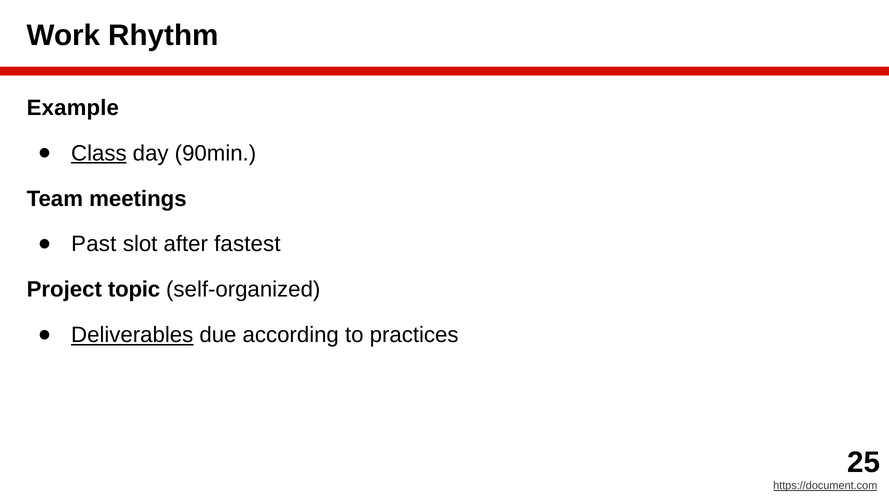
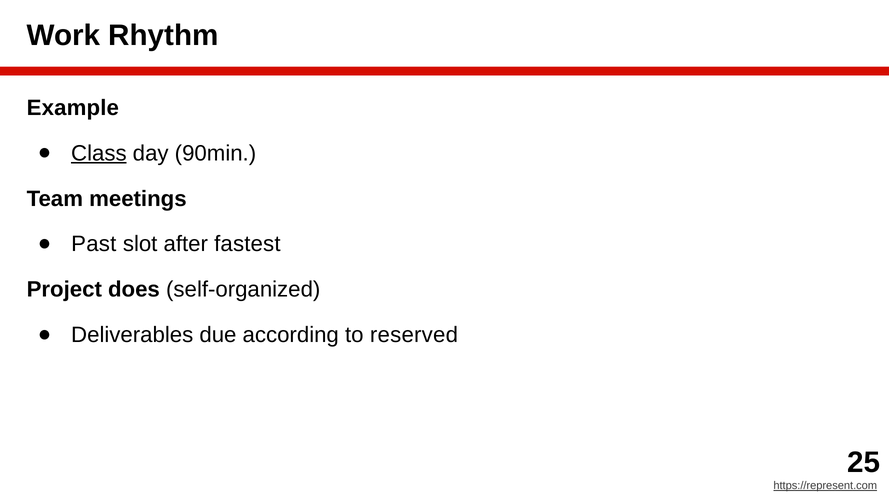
topic: topic -> does (134, 290)
Deliverables underline: present -> none (132, 335)
practices: practices -> reserved (414, 335)
https://document.com: https://document.com -> https://represent.com (825, 486)
